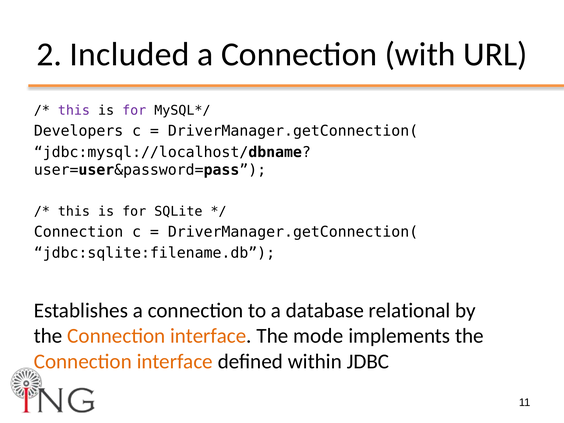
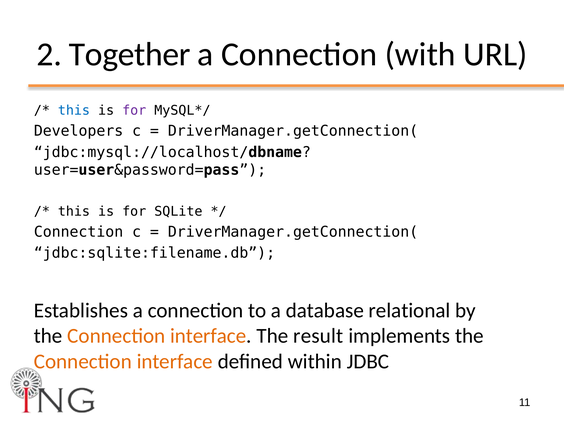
Included: Included -> Together (130, 55)
this colour: purple -> blue (74, 110)
mode: mode -> result (318, 336)
